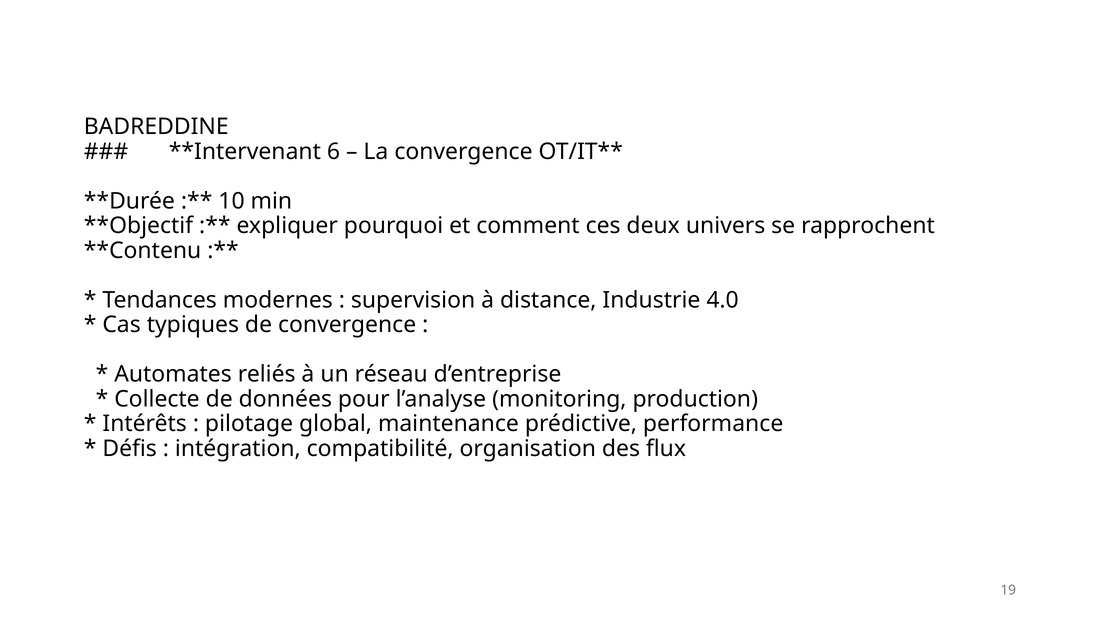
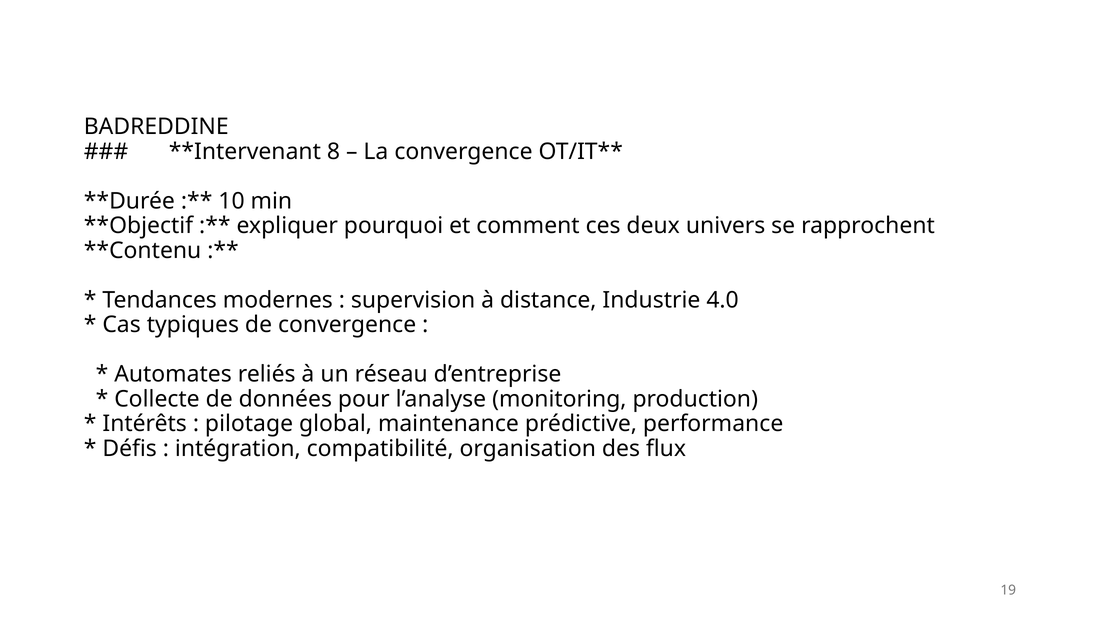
6: 6 -> 8 (333, 151)
